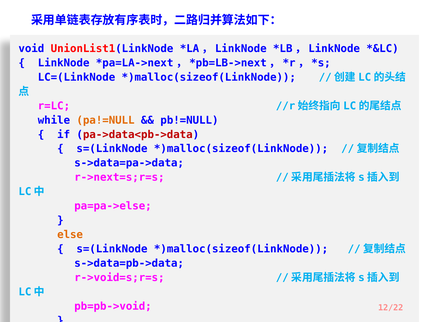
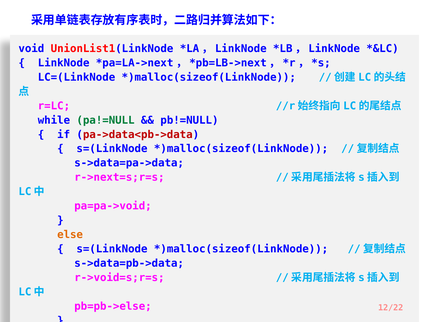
pa!=NULL colour: orange -> green (106, 120)
pa=pa->else: pa=pa->else -> pa=pa->void (113, 206)
pb=pb->void: pb=pb->void -> pb=pb->else (113, 306)
